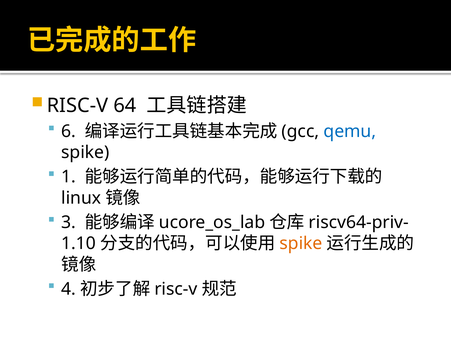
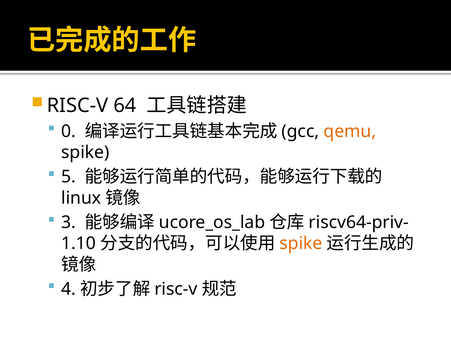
6: 6 -> 0 (69, 131)
qemu colour: blue -> orange (350, 131)
1: 1 -> 5 (69, 177)
